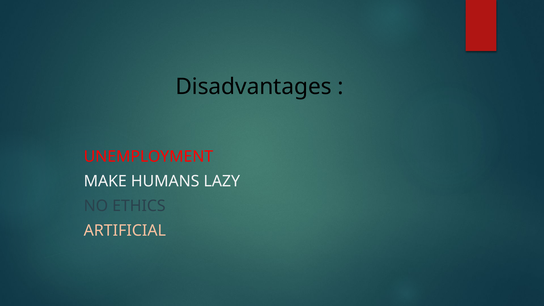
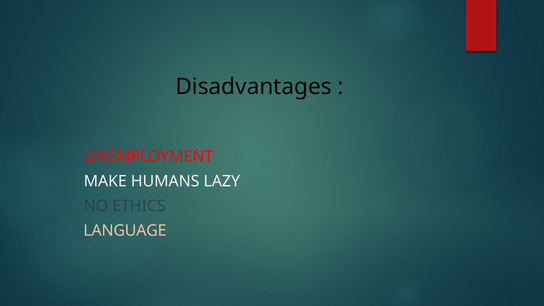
ARTIFICIAL: ARTIFICIAL -> LANGUAGE (125, 231)
